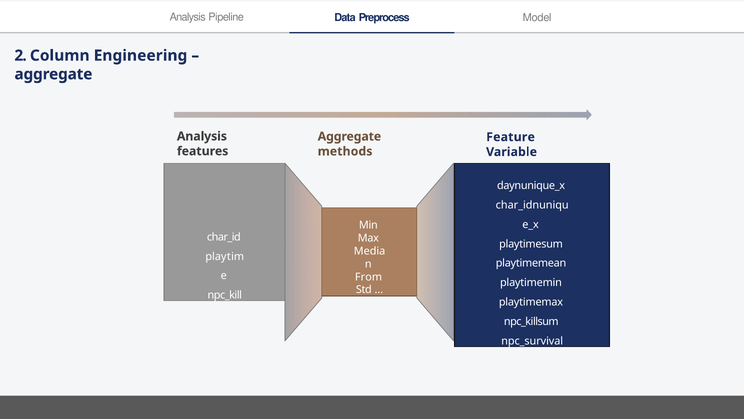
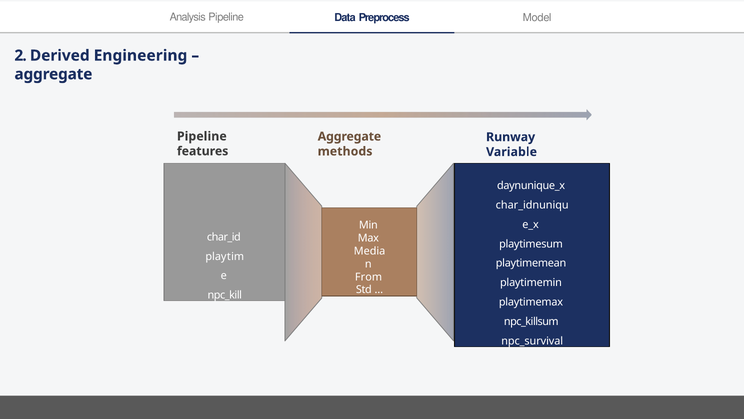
Column: Column -> Derived (60, 56)
Analysis: Analysis -> Pipeline (202, 136)
Feature: Feature -> Runway (511, 137)
